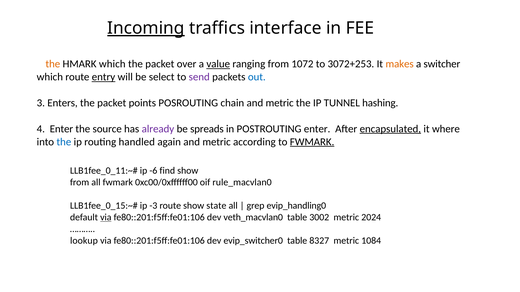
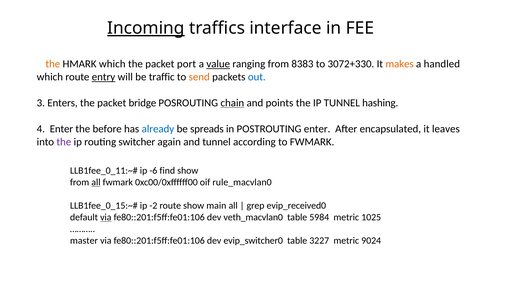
over: over -> port (187, 64)
1072: 1072 -> 8383 (302, 64)
3072+253: 3072+253 -> 3072+330 (351, 64)
switcher: switcher -> handled (442, 64)
select: select -> traffic (162, 77)
send colour: purple -> orange (199, 77)
points: points -> bridge (142, 103)
chain underline: none -> present (232, 103)
metric: metric -> points (280, 103)
source: source -> before (107, 129)
already colour: purple -> blue (158, 129)
encapsulated underline: present -> none (390, 129)
where: where -> leaves (446, 129)
the colour: blue -> purple (64, 142)
handled: handled -> switcher (137, 142)
again and metric: metric -> tunnel (217, 142)
FWMARK underline: present -> none (312, 142)
all underline: none -> present (96, 183)
-3: -3 -> -2 (153, 206)
state: state -> main (216, 206)
evip_handling0: evip_handling0 -> evip_received0 (296, 206)
3002: 3002 -> 5984 (319, 218)
2024: 2024 -> 1025 (371, 218)
lookup: lookup -> master (84, 241)
8327: 8327 -> 3227 (319, 241)
1084: 1084 -> 9024 (371, 241)
